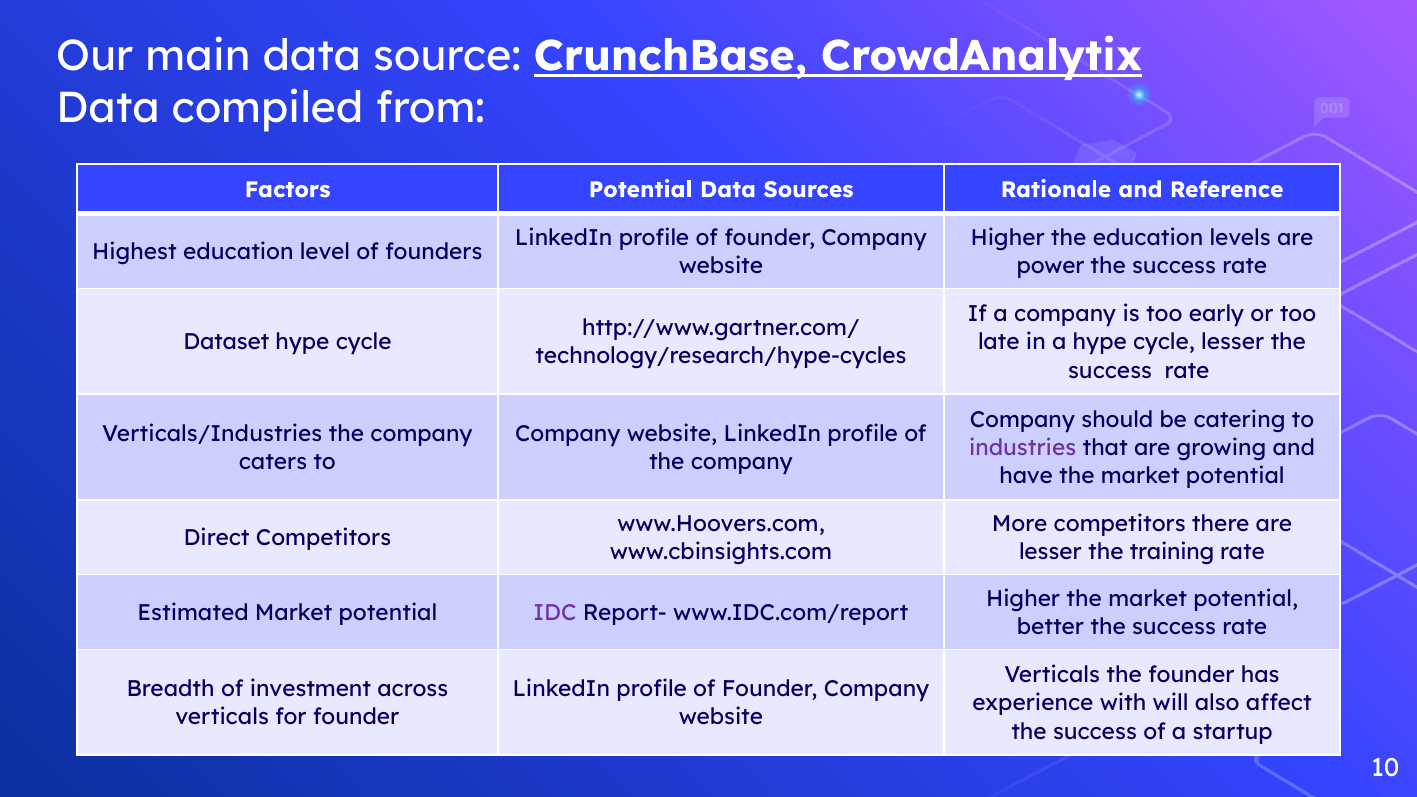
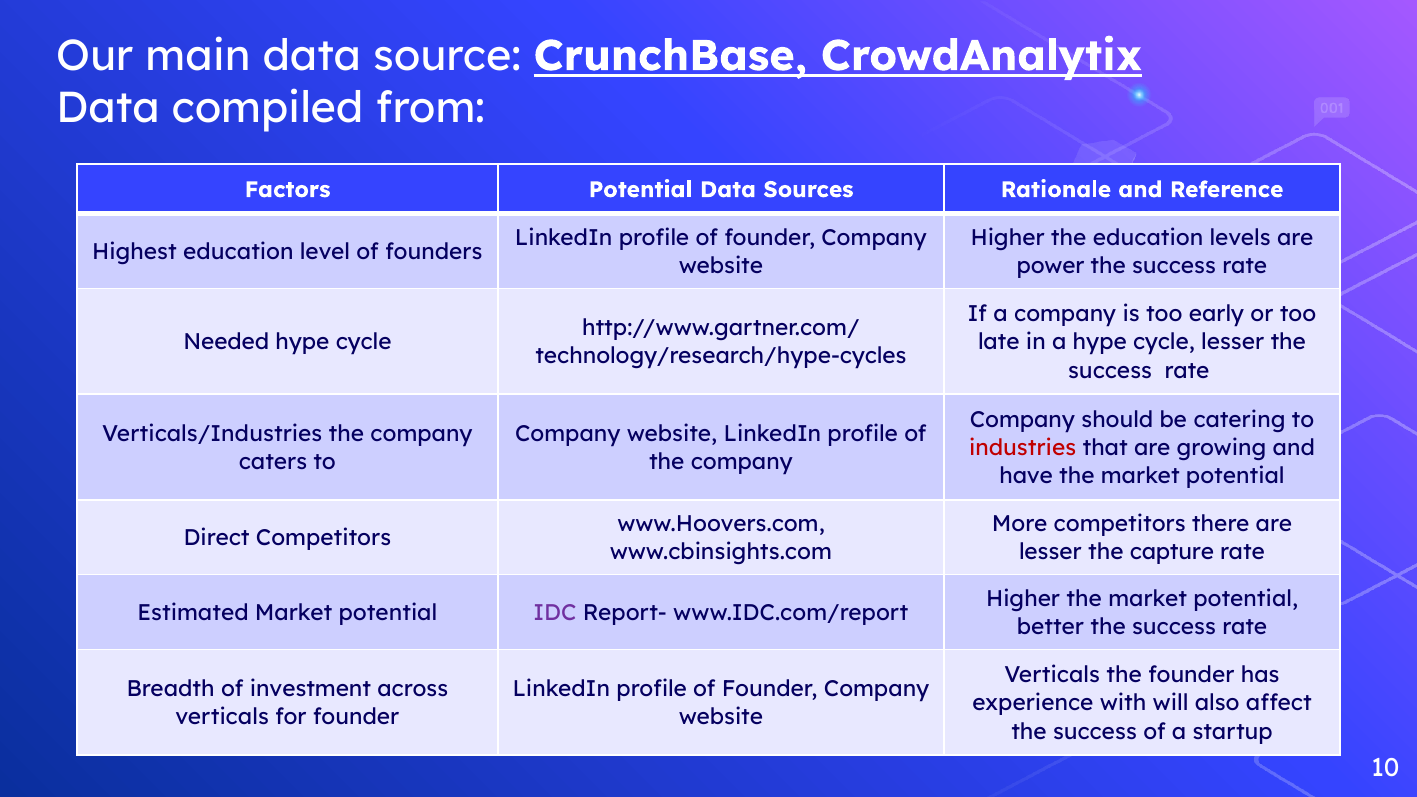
Dataset: Dataset -> Needed (226, 342)
industries colour: purple -> red (1023, 448)
training: training -> capture (1172, 552)
